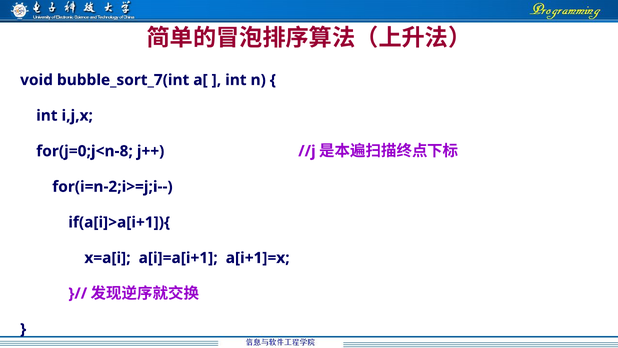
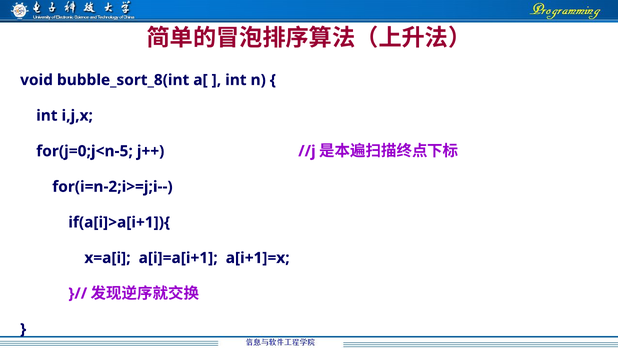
bubble_sort_7(int: bubble_sort_7(int -> bubble_sort_8(int (123, 80)
for(j=0;j<n-8: for(j=0;j<n-8 -> for(j=0;j<n-5 (85, 151)
